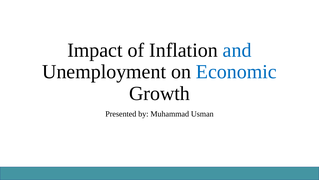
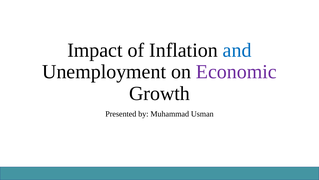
Economic colour: blue -> purple (236, 72)
